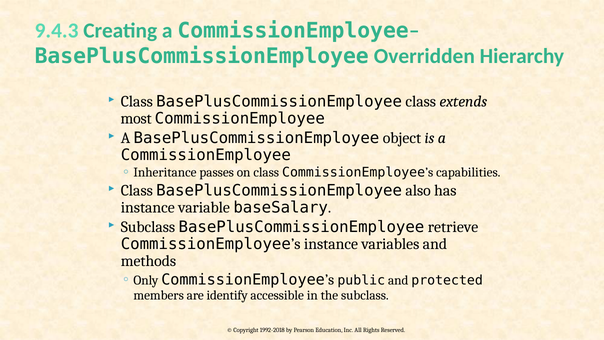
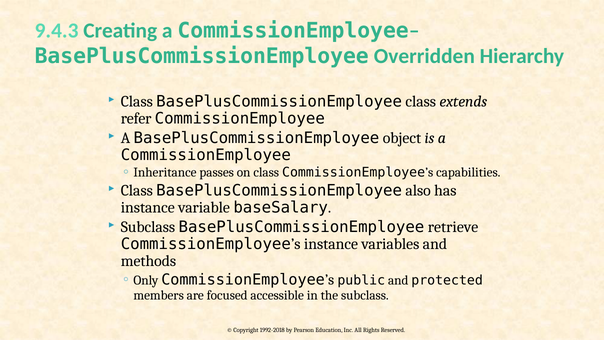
most: most -> refer (136, 118)
identify: identify -> focused (227, 295)
